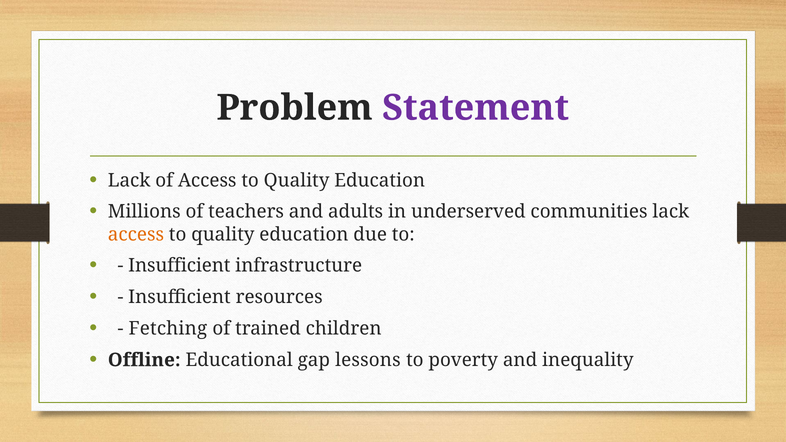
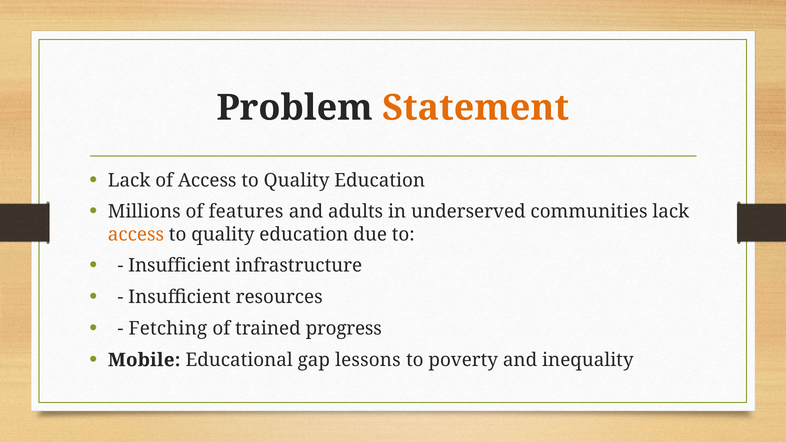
Statement colour: purple -> orange (476, 108)
teachers: teachers -> features (246, 212)
children: children -> progress (344, 329)
Offline: Offline -> Mobile (144, 360)
